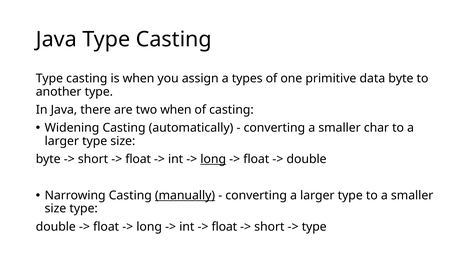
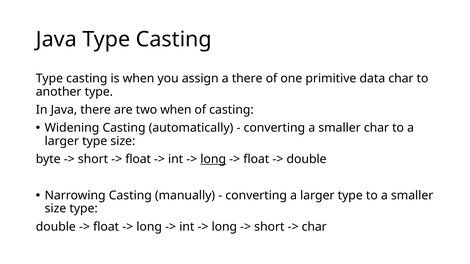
a types: types -> there (247, 79)
data byte: byte -> char (401, 79)
manually underline: present -> none (185, 196)
float: float -> long (224, 227)
type: type -> char (314, 227)
